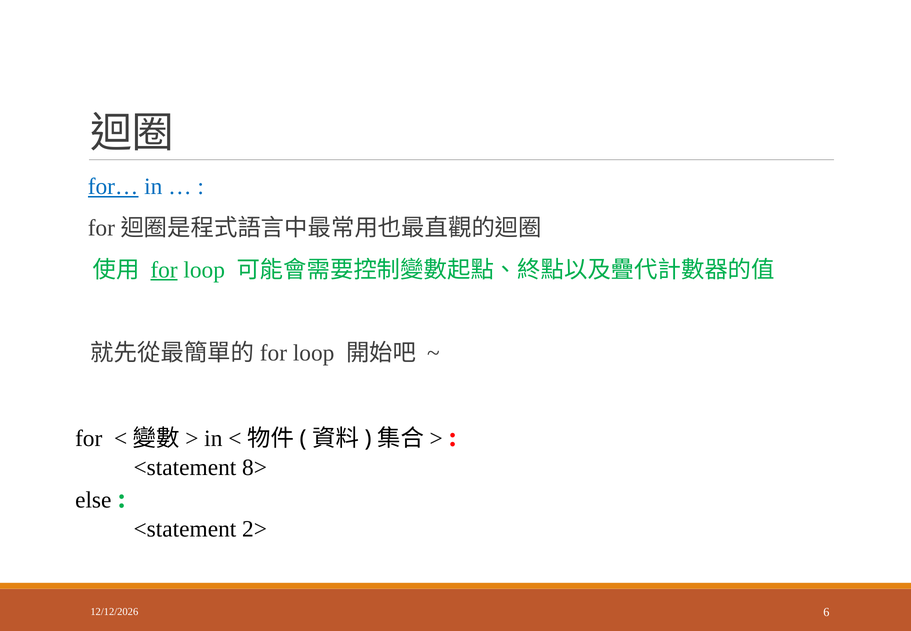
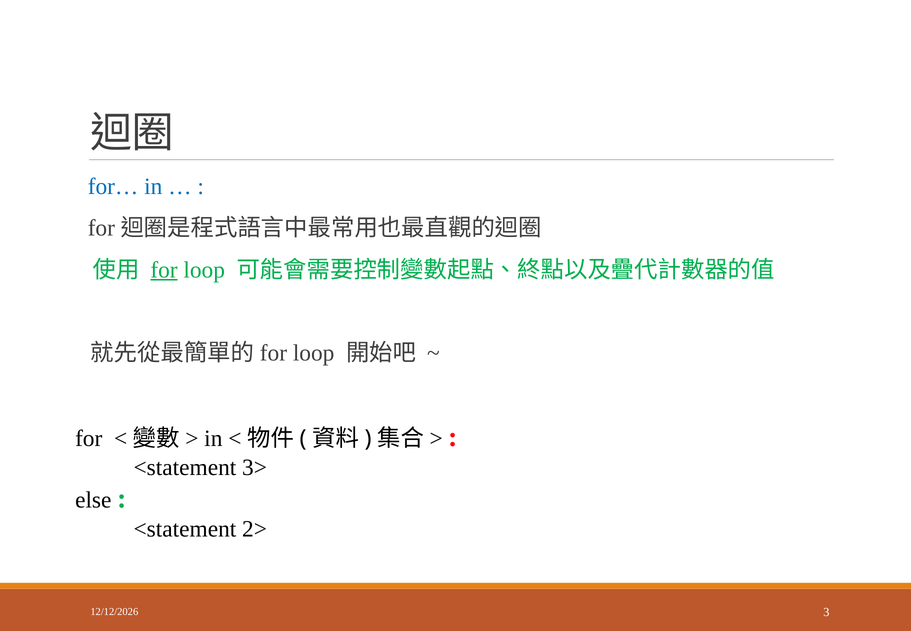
for… underline: present -> none (113, 186)
8>: 8> -> 3> (255, 467)
6: 6 -> 3 (826, 612)
